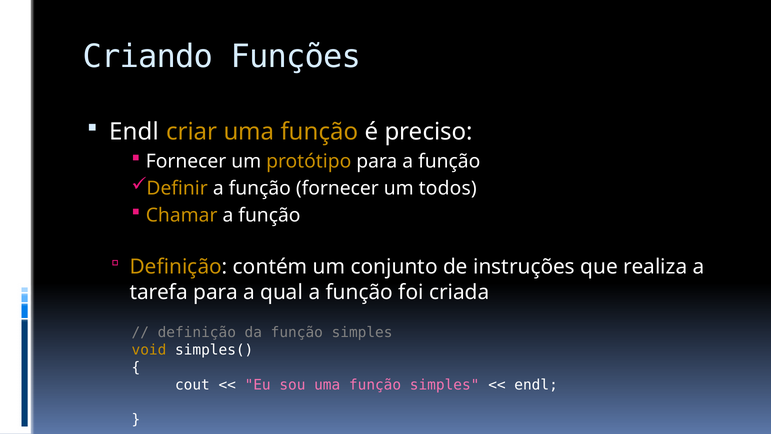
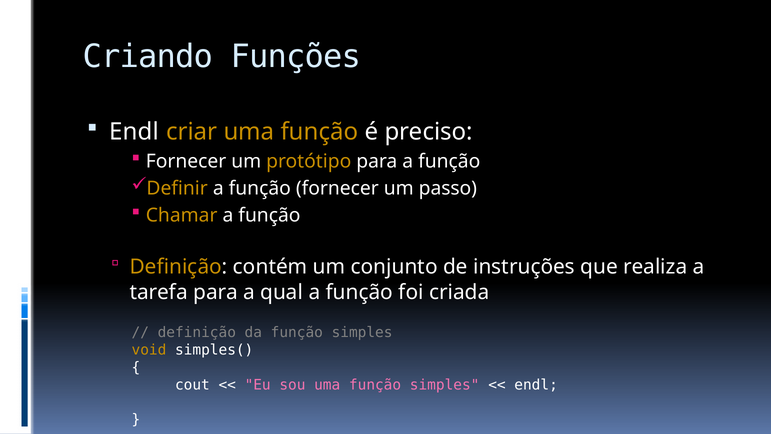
todos: todos -> passo (448, 188)
